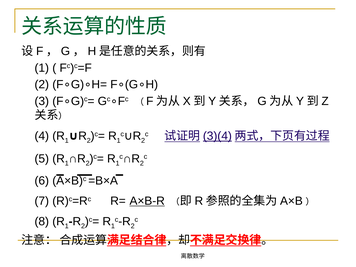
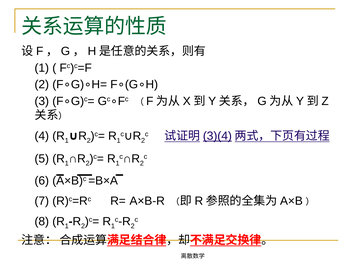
A×B-R underline: present -> none (147, 201)
